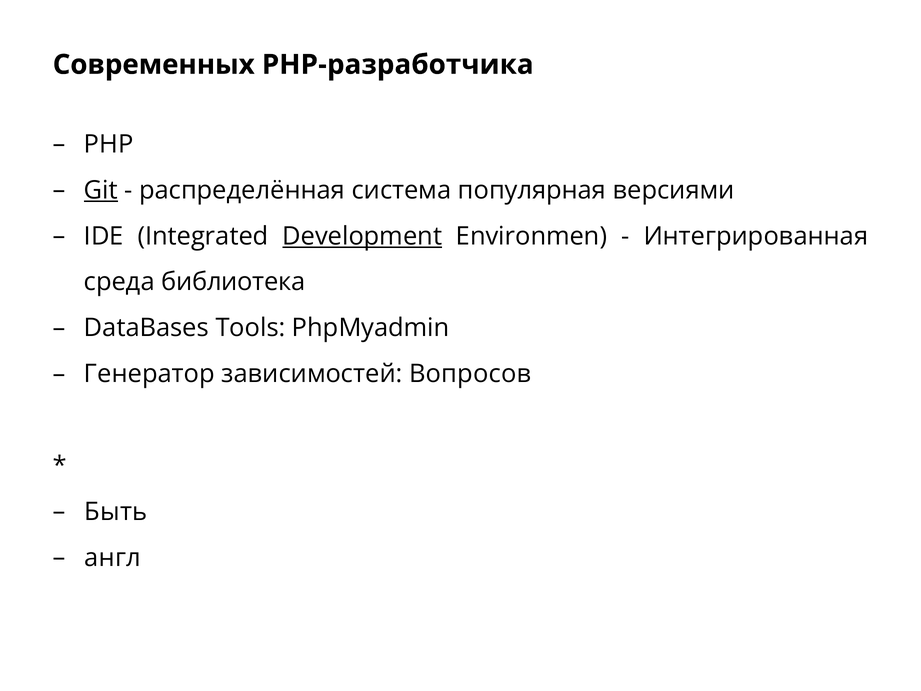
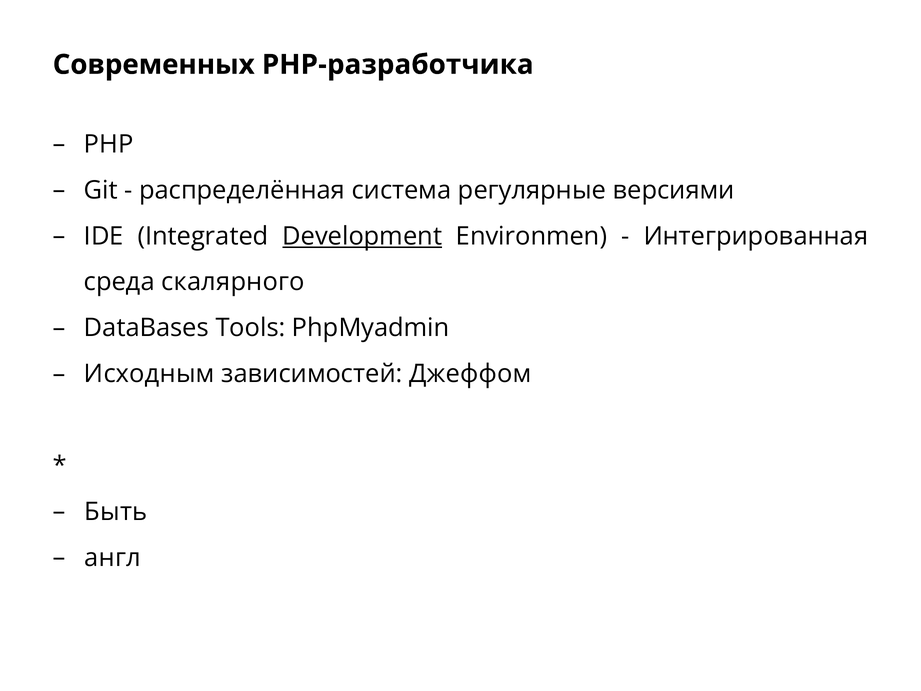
Git underline: present -> none (101, 190)
популярная: популярная -> регулярные (532, 190)
библиотека: библиотека -> скалярного (233, 282)
Генератор: Генератор -> Исходным (149, 374)
Вопросов: Вопросов -> Джеффом (470, 374)
